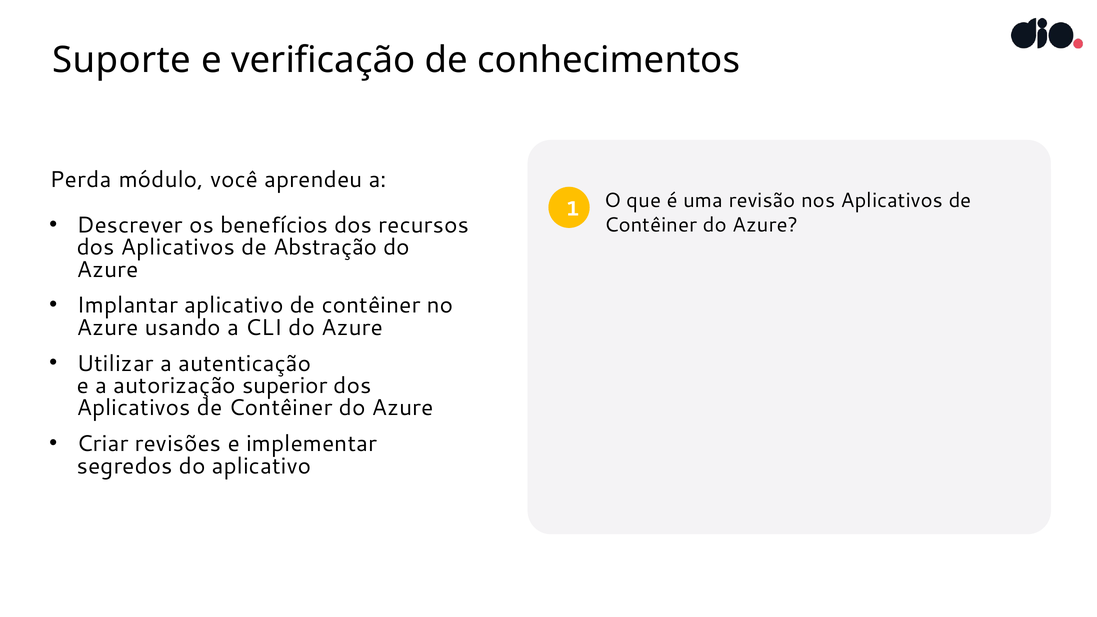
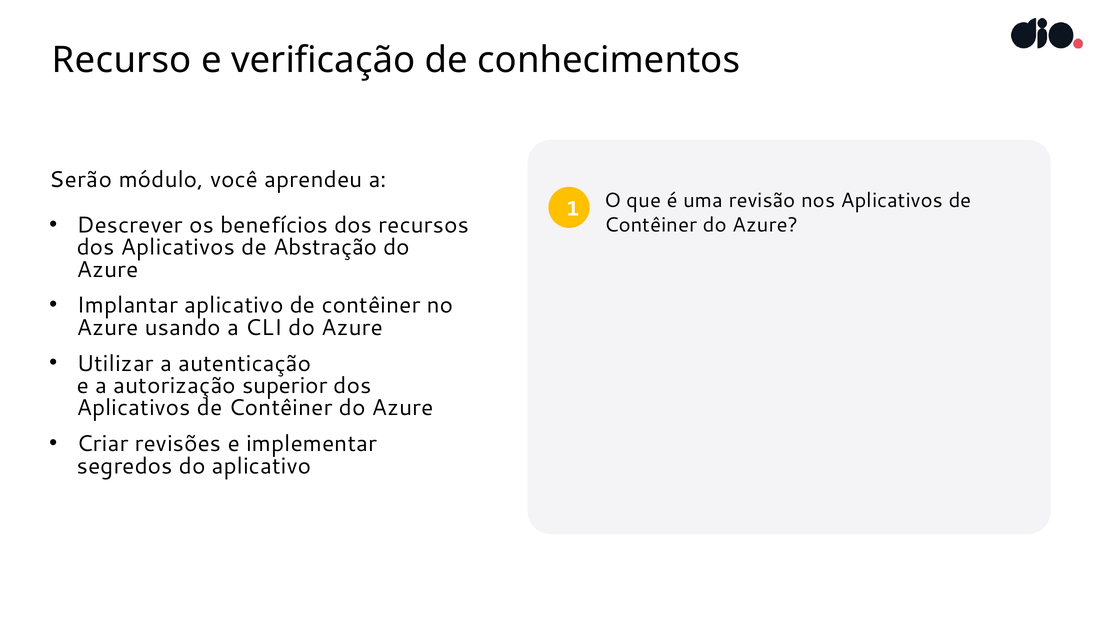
Suporte: Suporte -> Recurso (122, 60)
Perda: Perda -> Serão (81, 180)
